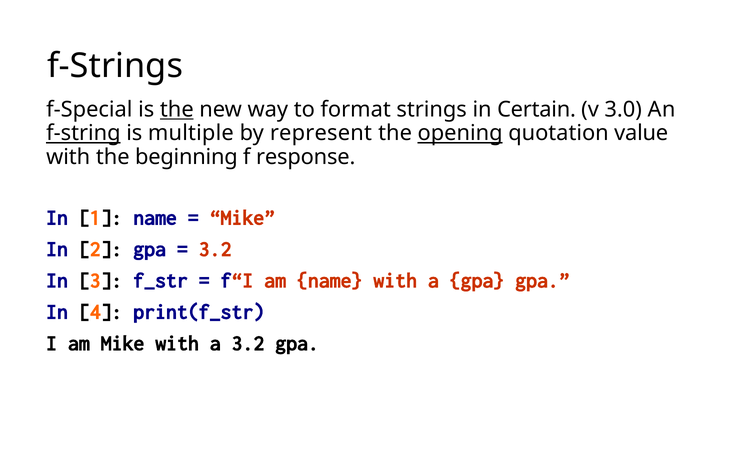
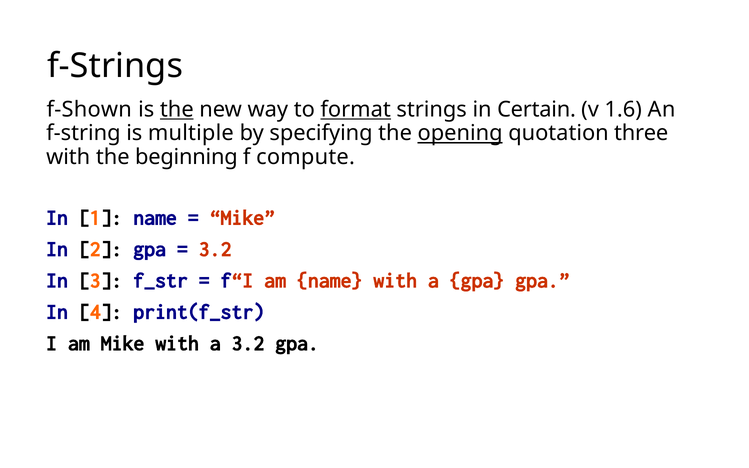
f-Special: f-Special -> f-Shown (89, 110)
format underline: none -> present (356, 110)
3.0: 3.0 -> 1.6 (623, 110)
f-string underline: present -> none (83, 133)
represent: represent -> specifying (321, 133)
value: value -> three (641, 133)
response: response -> compute (306, 157)
